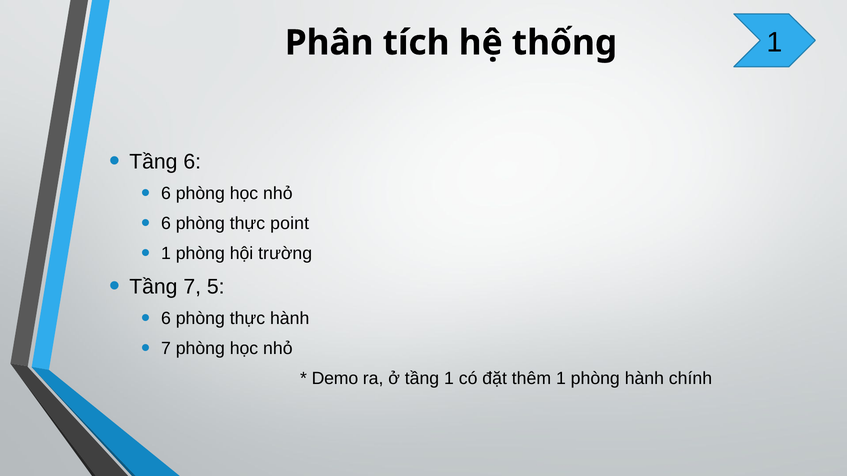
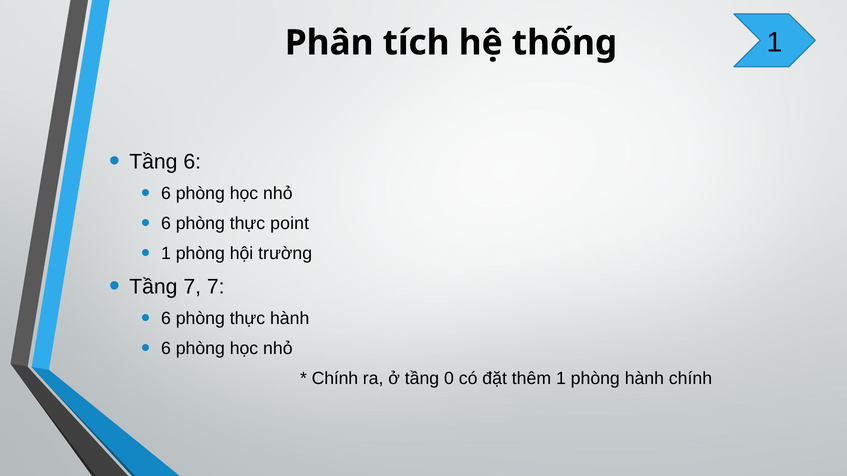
7 5: 5 -> 7 (216, 287)
7: 7 -> 6 (166, 349)
Demo: Demo -> Chính (335, 379)
tầng 1: 1 -> 0 (449, 379)
